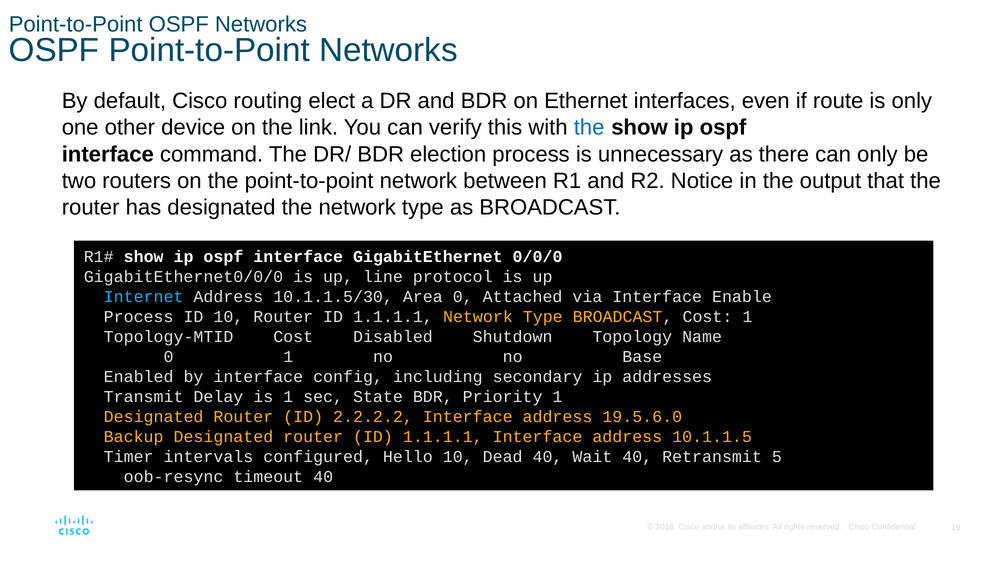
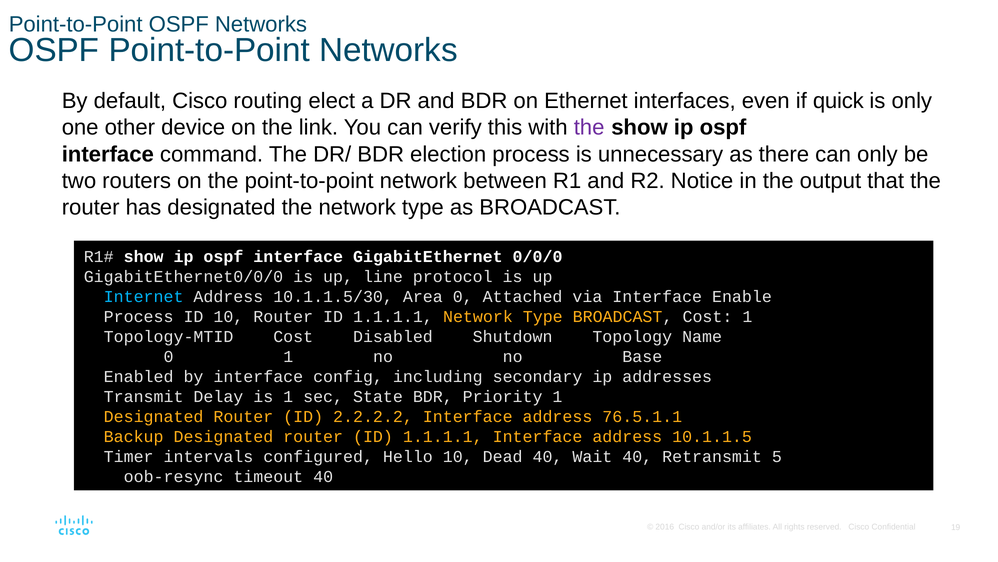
route: route -> quick (838, 101)
the colour: blue -> purple (589, 128)
19.5.6.0: 19.5.6.0 -> 76.5.1.1 (642, 416)
